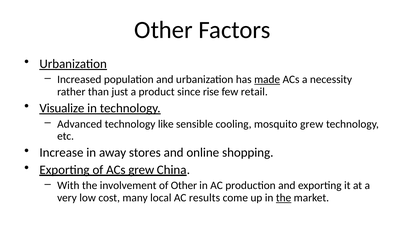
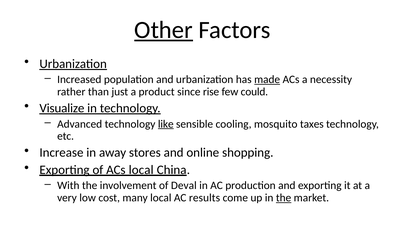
Other underline: none -> present (164, 30)
retail: retail -> could (254, 92)
like underline: none -> present (166, 124)
mosquito grew: grew -> taxes (312, 124)
ACs grew: grew -> local (141, 170)
of Other: Other -> Deval (184, 185)
